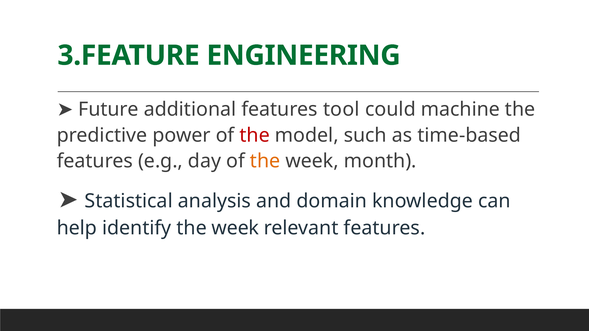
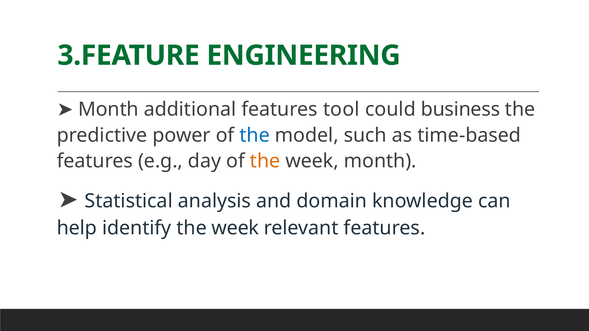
Future: Future -> Month (109, 109)
machine: machine -> business (460, 109)
the colour: red -> blue (255, 135)
